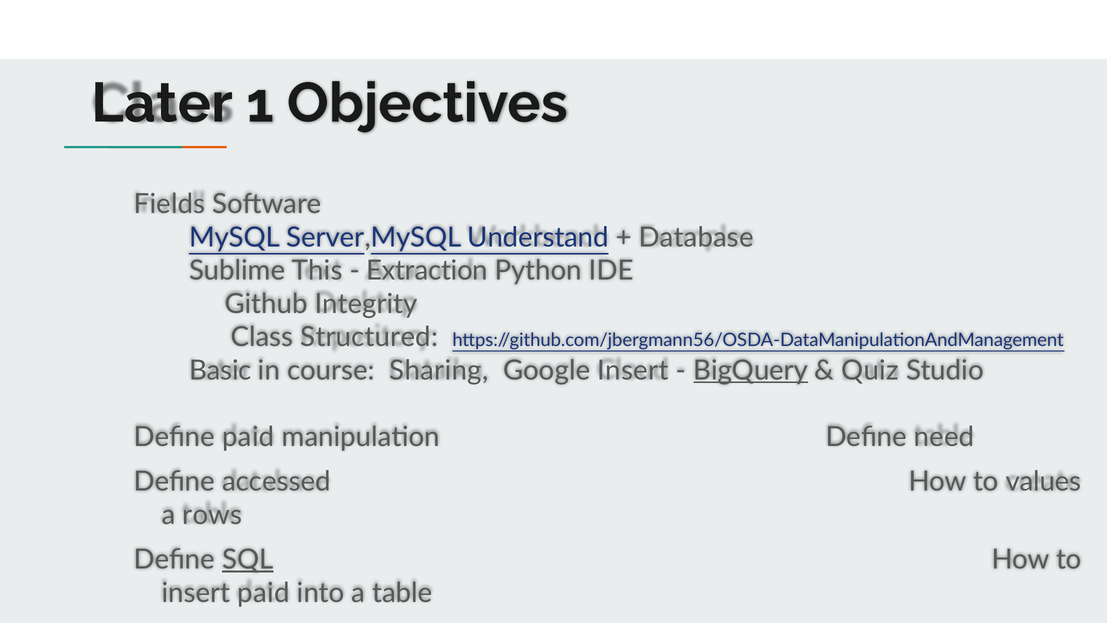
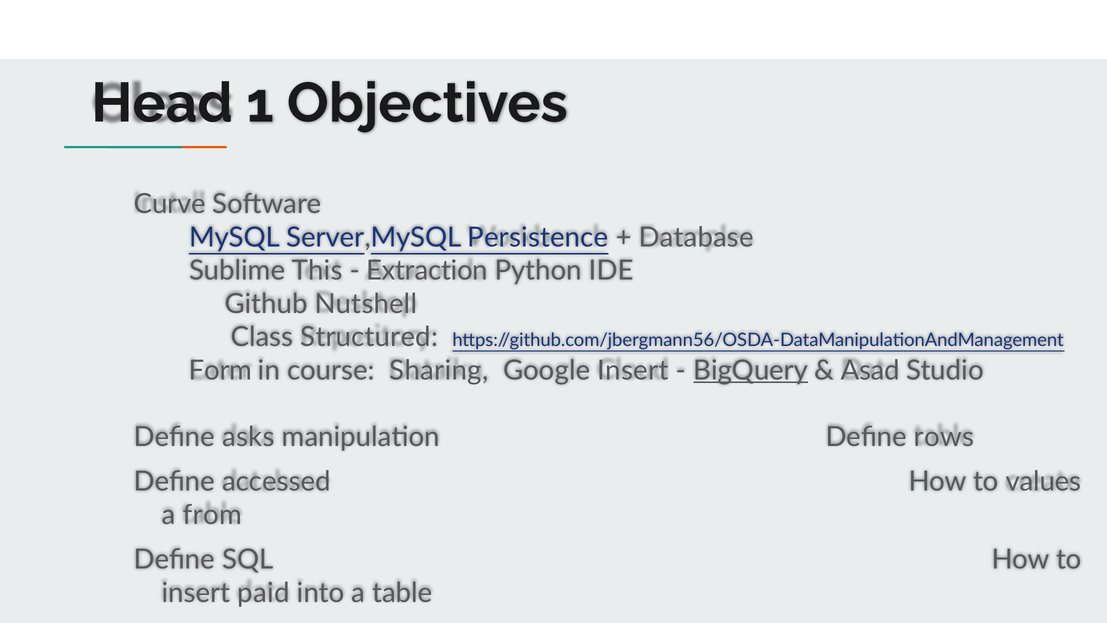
Later: Later -> Head (162, 103)
Fields: Fields -> Curve (170, 204)
Understand: Understand -> Persistence (538, 237)
Integrity: Integrity -> Nutshell (366, 304)
Basic: Basic -> Form (220, 370)
Quiz: Quiz -> Asad (870, 370)
Define paid: paid -> asks (248, 437)
need: need -> rows (944, 437)
rows: rows -> from (212, 515)
SQL underline: present -> none (248, 559)
